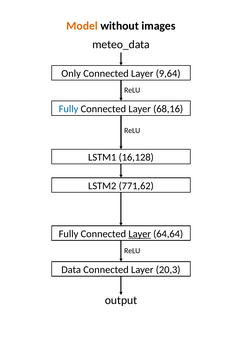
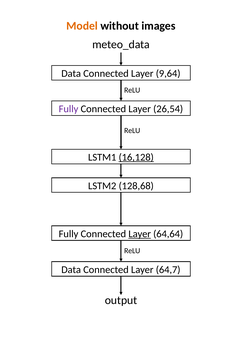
Only: Only -> Data (71, 73)
Fully colour: blue -> purple (69, 109)
68,16: 68,16 -> 26,54 (168, 109)
16,128 underline: none -> present (136, 157)
771,62: 771,62 -> 128,68 (136, 186)
20,3: 20,3 -> 64,7 (168, 269)
